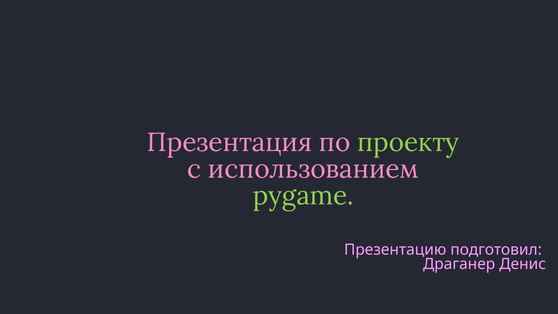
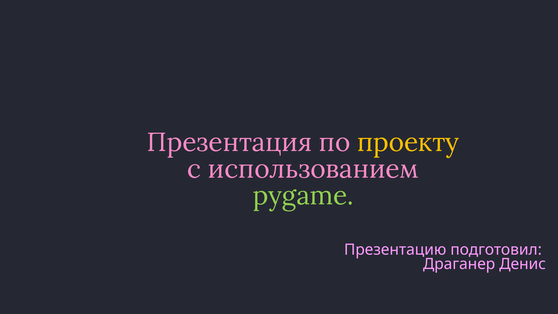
проекту colour: light green -> yellow (408, 142)
